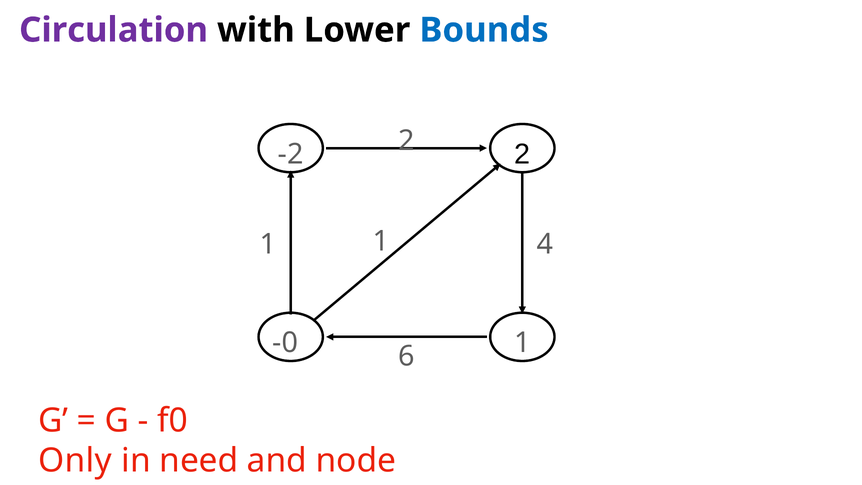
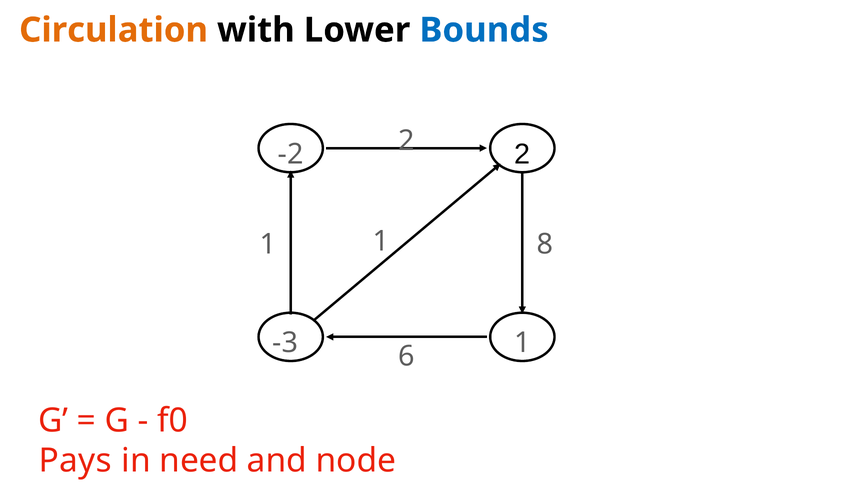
Circulation colour: purple -> orange (114, 30)
4: 4 -> 8 (545, 244)
-0: -0 -> -3 (285, 343)
Only: Only -> Pays (75, 461)
